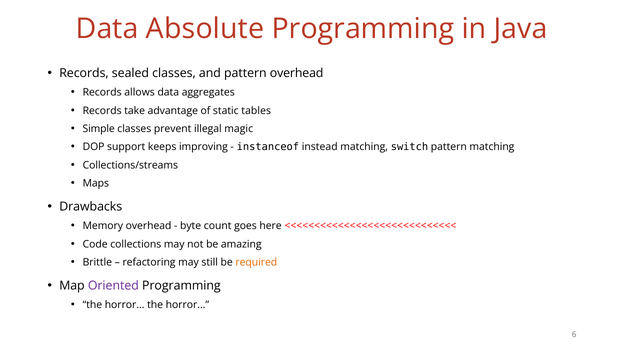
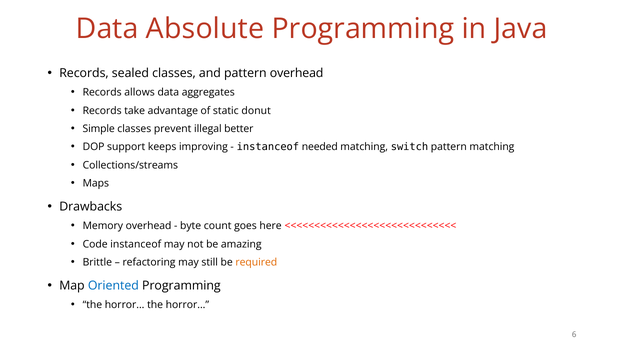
tables: tables -> donut (256, 111)
magic: magic -> better (239, 129)
instead: instead -> needed (320, 147)
Code collections: collections -> instanceof (136, 244)
Oriented colour: purple -> blue (113, 286)
